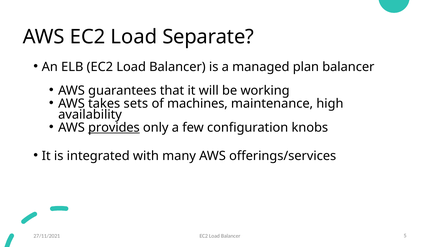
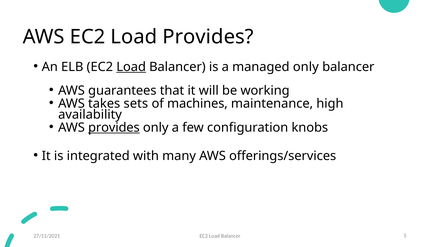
Load Separate: Separate -> Provides (208, 37)
Load underline: none -> present (131, 67)
managed plan: plan -> only (306, 67)
